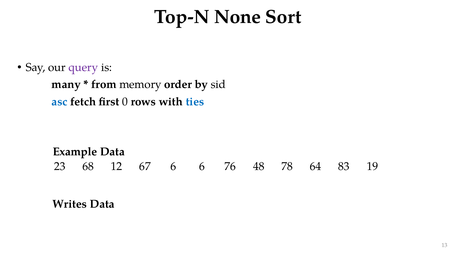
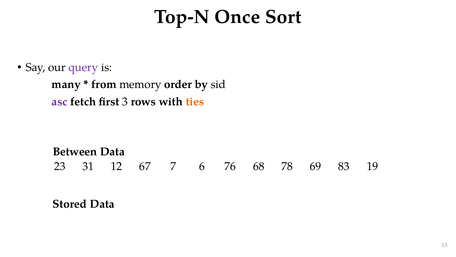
None: None -> Once (237, 17)
asc colour: blue -> purple (60, 101)
0: 0 -> 3 (125, 101)
ties colour: blue -> orange (195, 101)
Example: Example -> Between (75, 151)
68: 68 -> 31 (88, 166)
67 6: 6 -> 7 (173, 166)
48: 48 -> 68 (259, 166)
64: 64 -> 69 (316, 166)
Writes: Writes -> Stored (70, 204)
